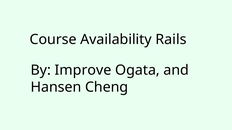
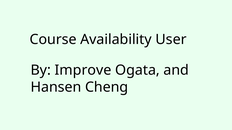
Rails: Rails -> User (171, 40)
